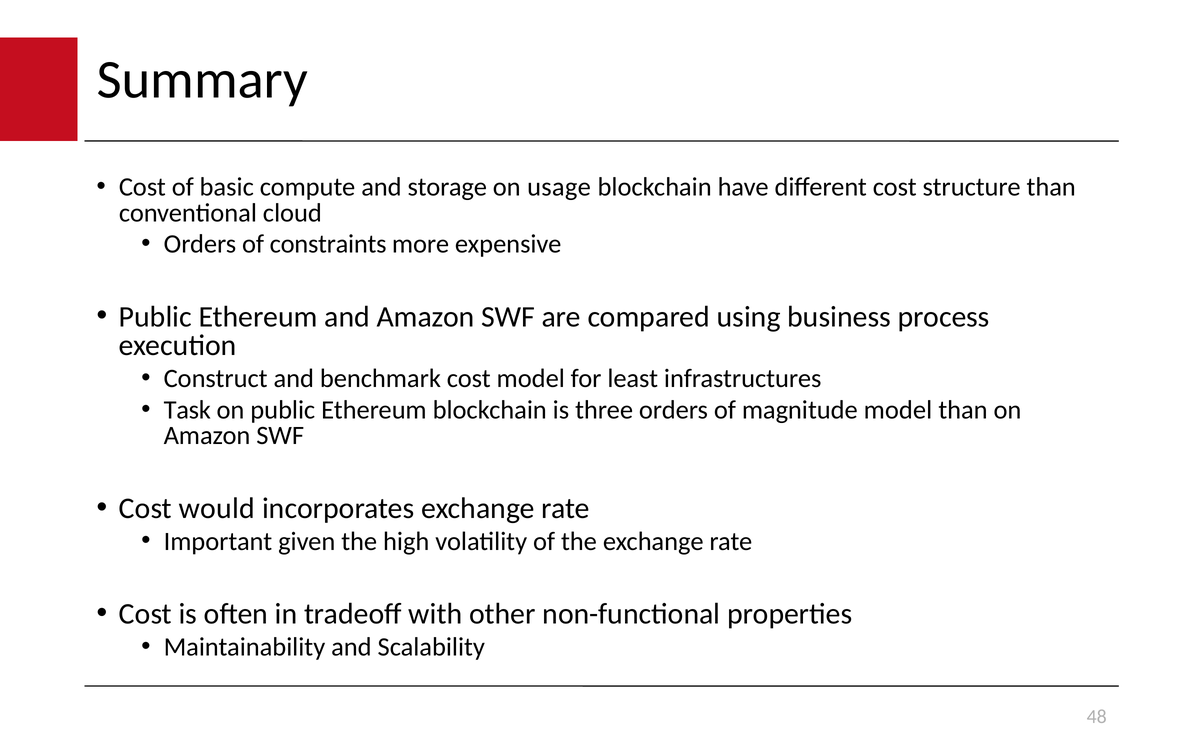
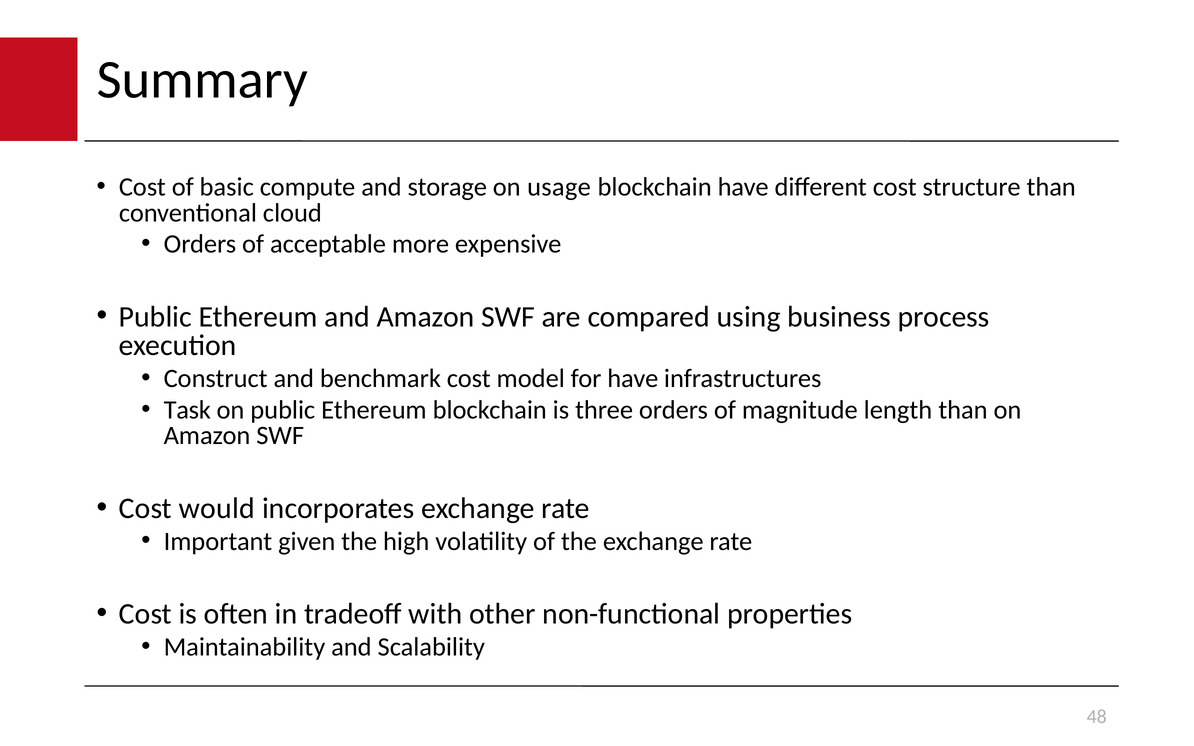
constraints: constraints -> acceptable (328, 244)
for least: least -> have (633, 379)
magnitude model: model -> length (898, 410)
